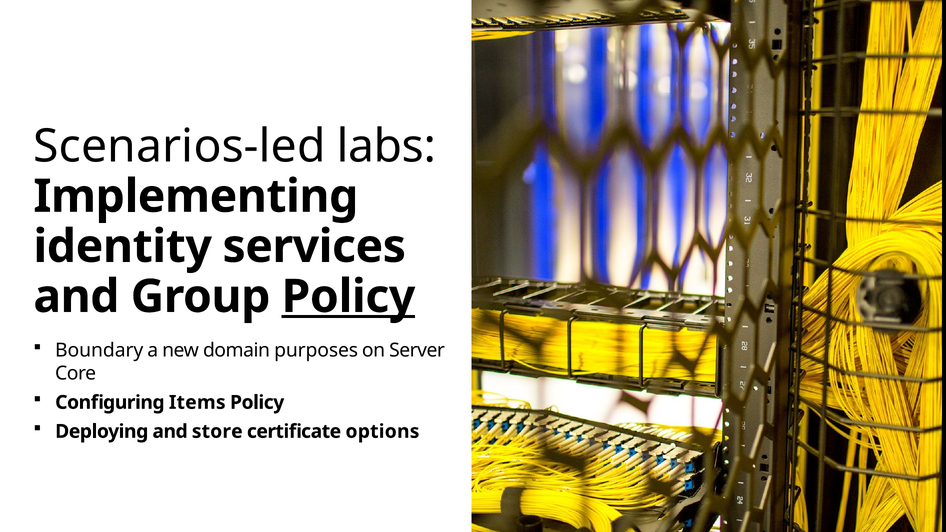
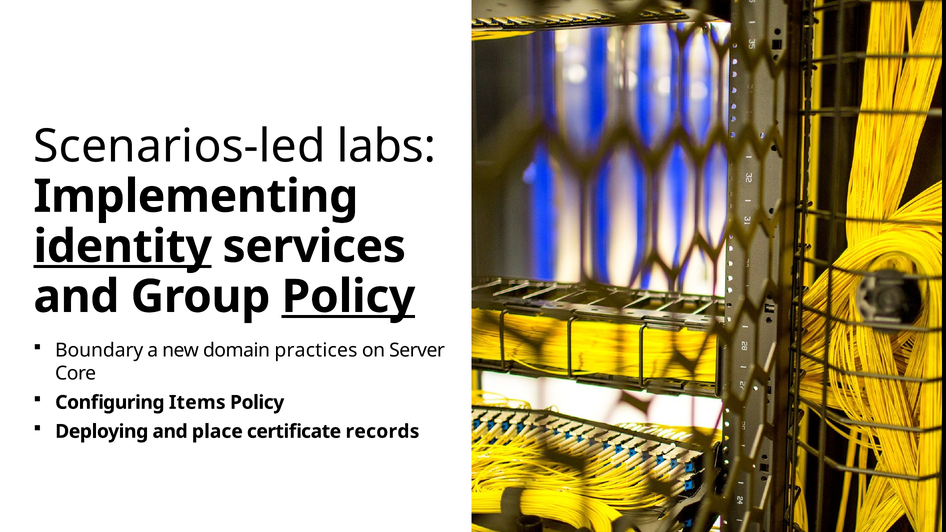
identity underline: none -> present (123, 247)
purposes: purposes -> practices (316, 350)
store: store -> place (217, 431)
options: options -> records (382, 431)
